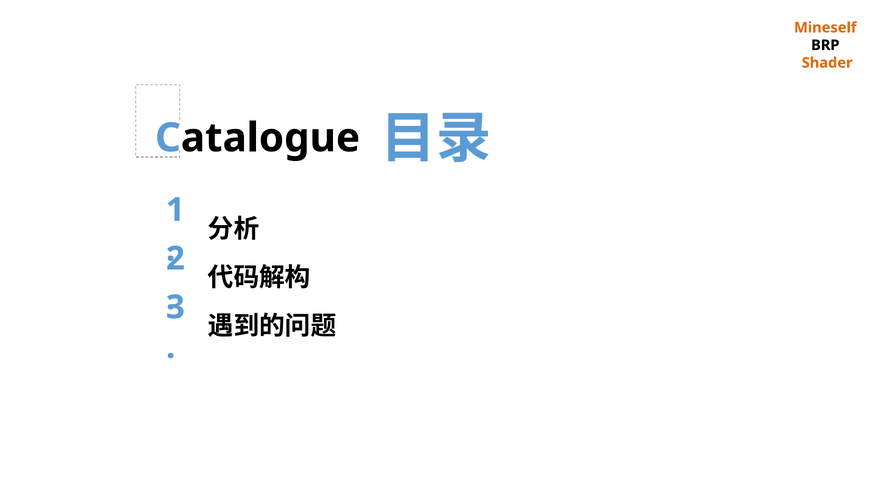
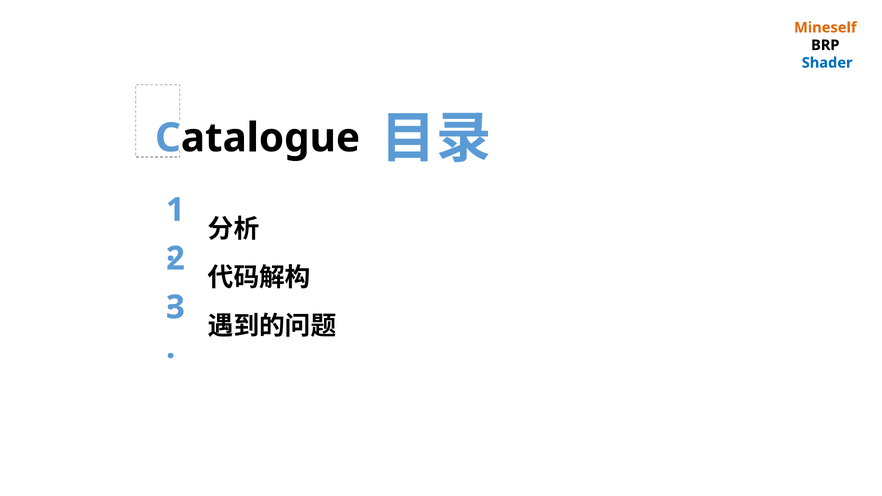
Shader colour: orange -> blue (827, 63)
